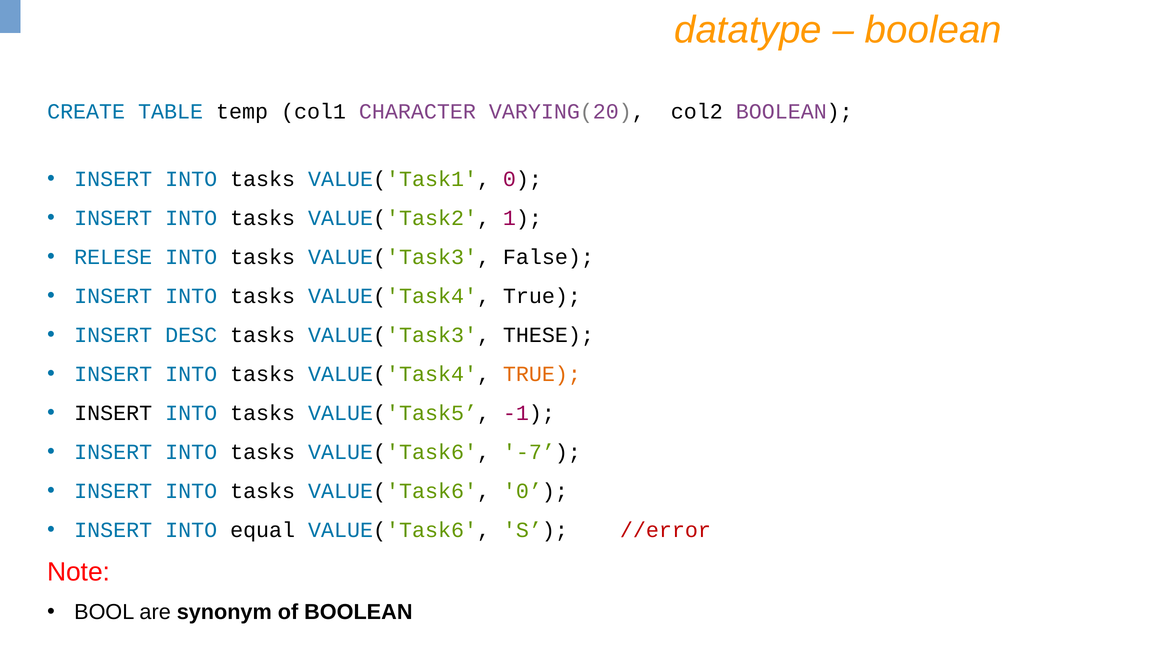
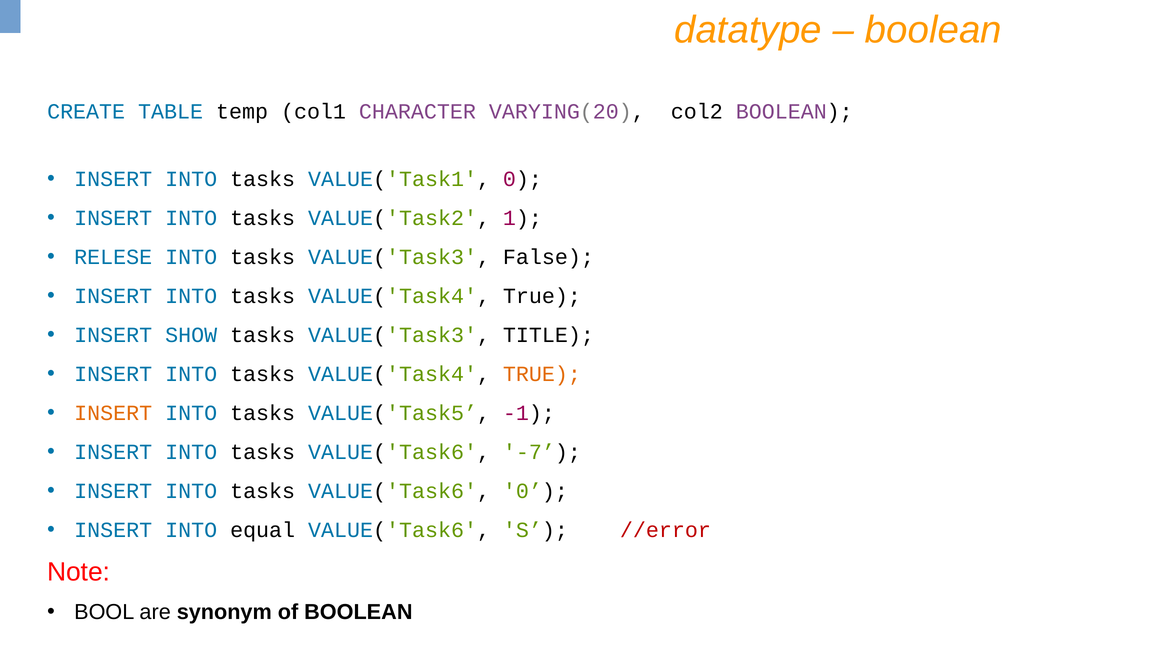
DESC: DESC -> SHOW (191, 335)
THESE: THESE -> TITLE (548, 335)
INSERT colour: black -> orange (113, 413)
